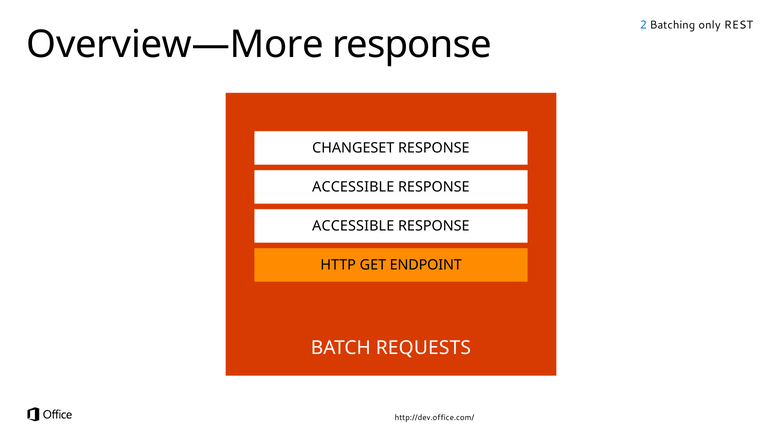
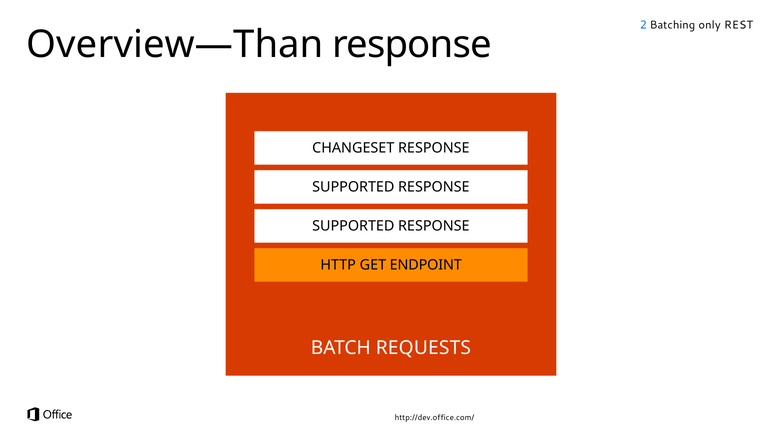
Overview—More: Overview—More -> Overview—Than (175, 45)
ACCESSIBLE: ACCESSIBLE -> SUPPORTED (353, 187)
ACCESSIBLE: ACCESSIBLE -> SUPPORTED (353, 226)
